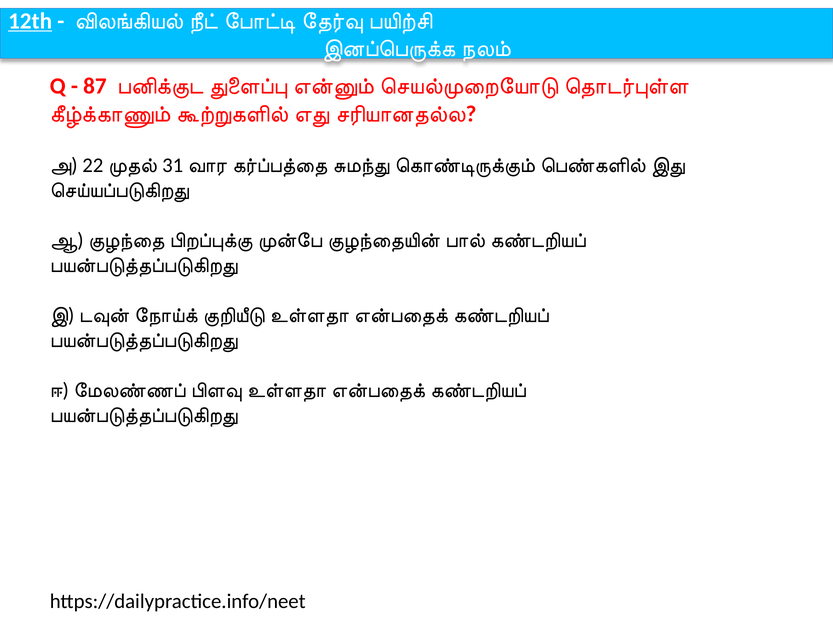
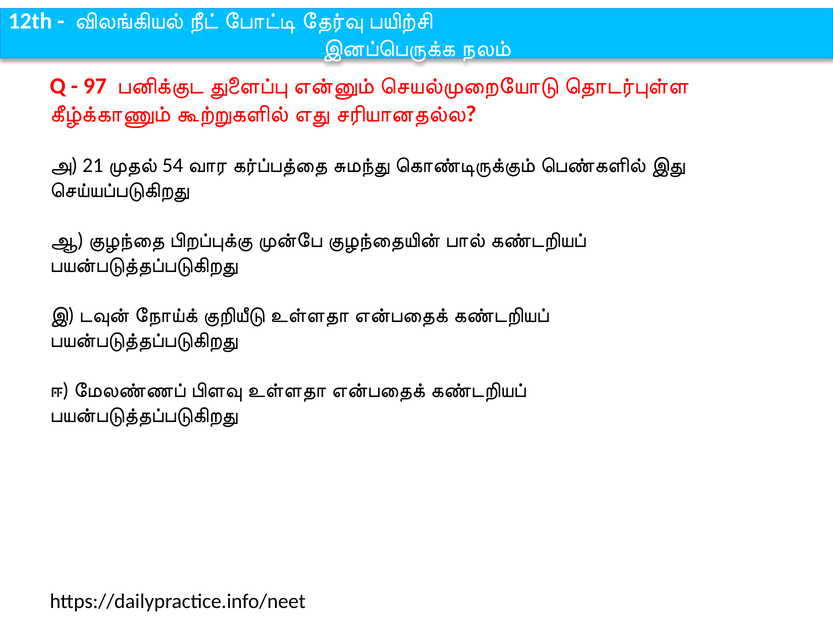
12th underline: present -> none (30, 21)
87: 87 -> 97 (95, 86)
22: 22 -> 21 (93, 165)
31: 31 -> 54 (173, 165)
